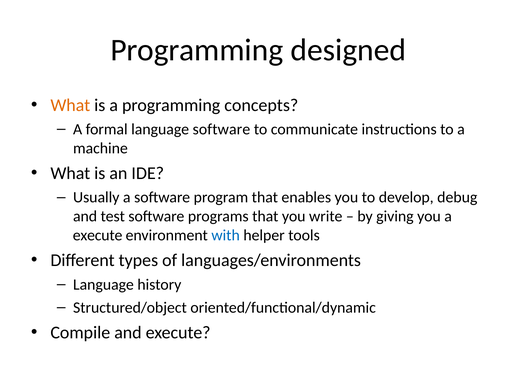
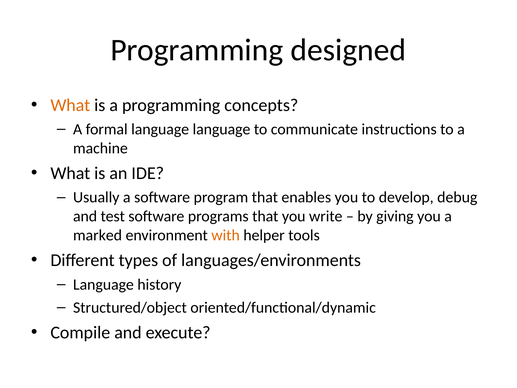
language software: software -> language (221, 129)
execute: execute -> marked (98, 235)
with colour: blue -> orange (226, 235)
